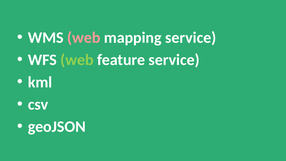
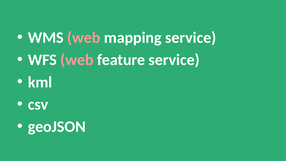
web colour: light green -> pink (77, 60)
